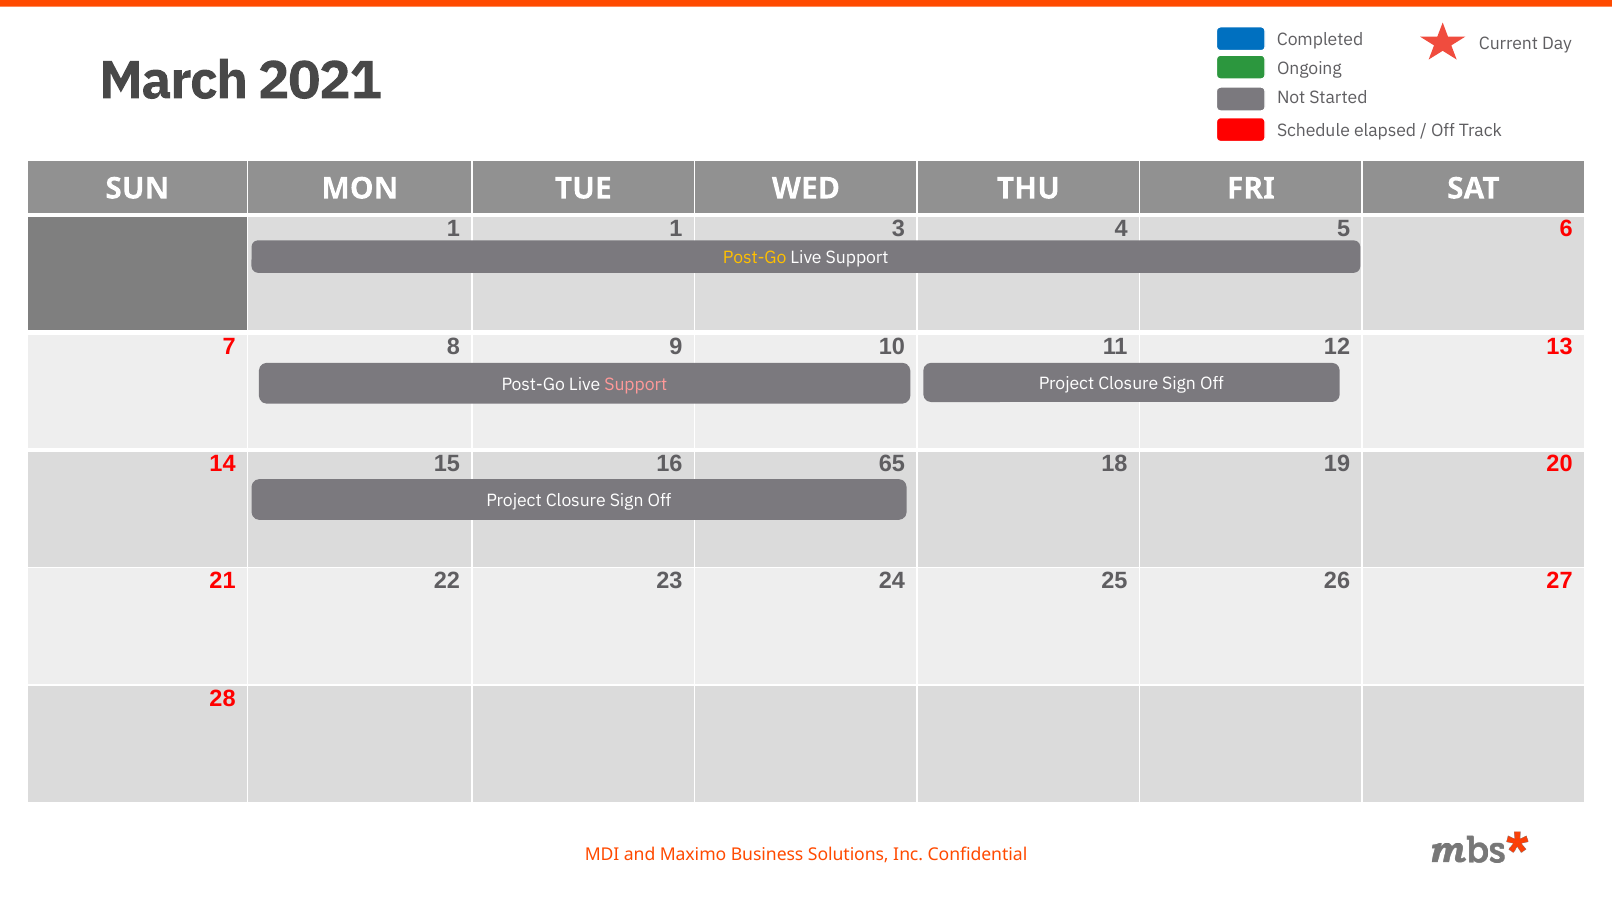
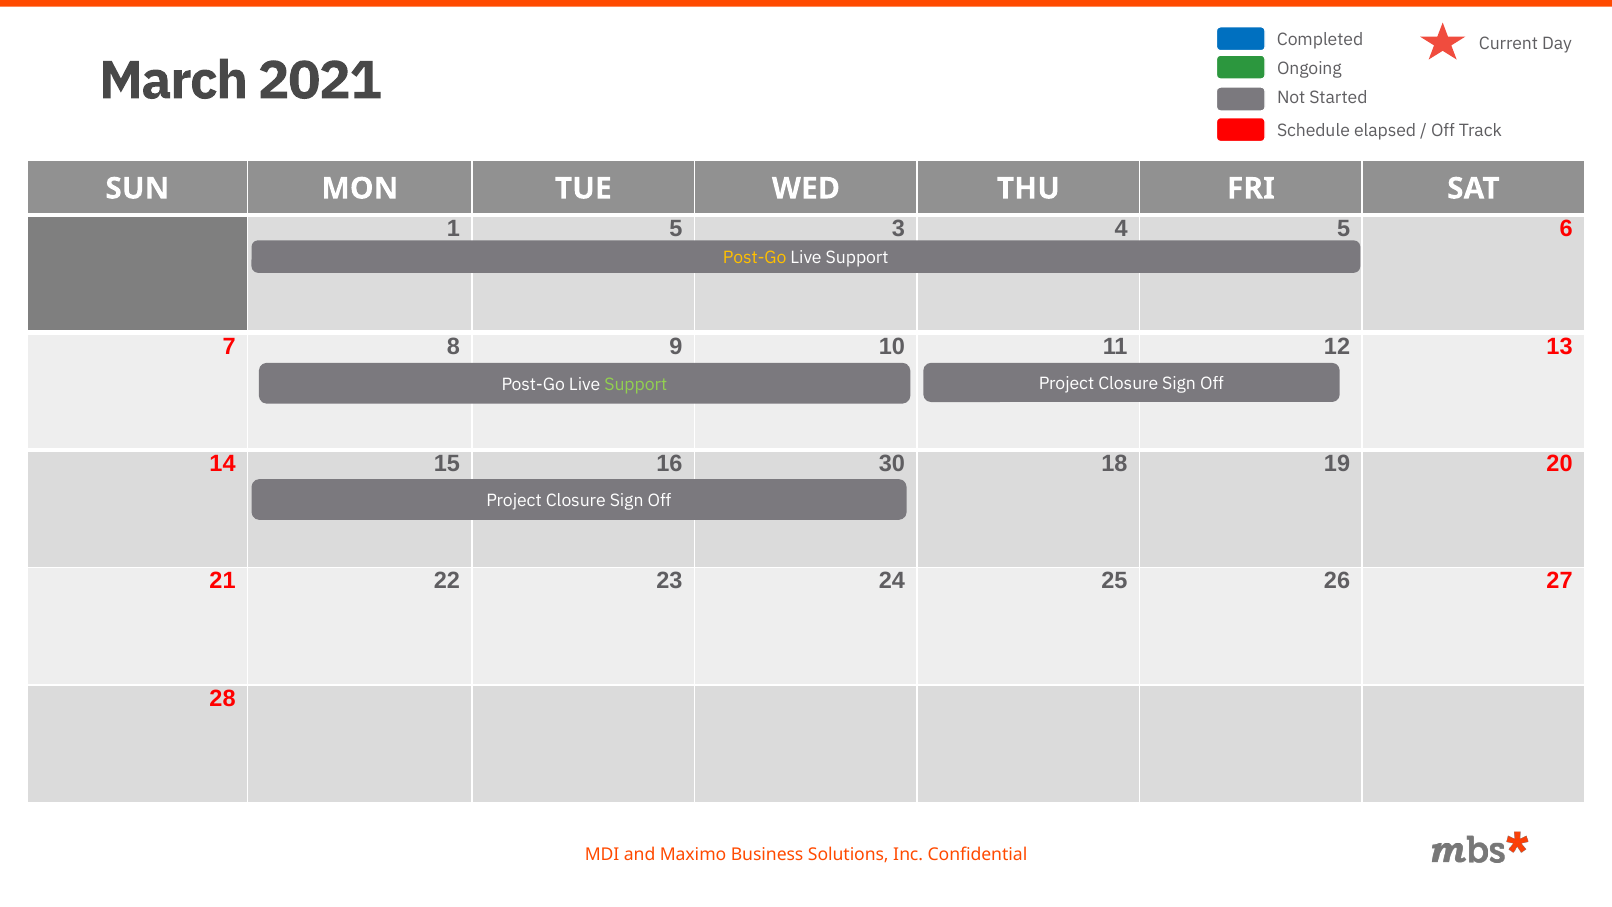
1 1: 1 -> 5 (676, 229)
Support colour: pink -> light green (636, 384)
65: 65 -> 30 (892, 464)
